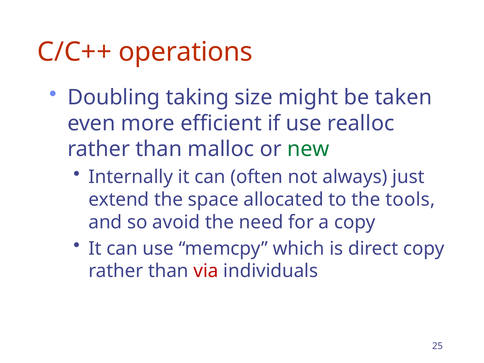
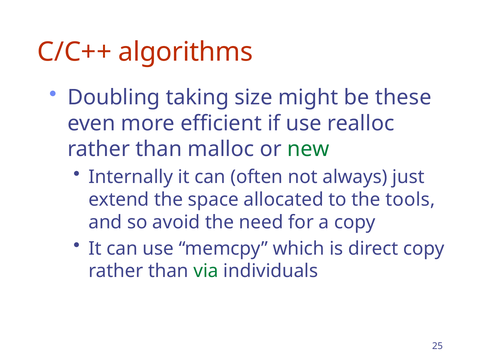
operations: operations -> algorithms (186, 52)
taken: taken -> these (403, 97)
via colour: red -> green (206, 271)
